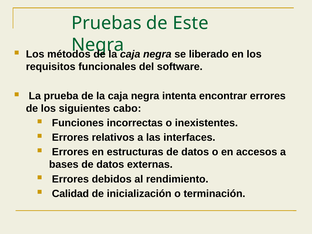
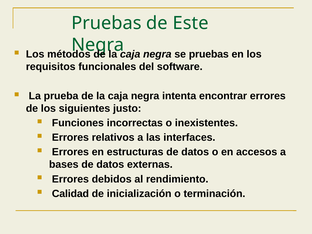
se liberado: liberado -> pruebas (209, 54)
cabo: cabo -> justo (127, 108)
